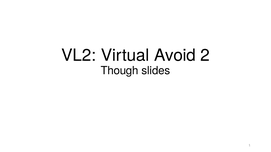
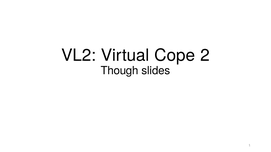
Avoid: Avoid -> Cope (175, 56)
